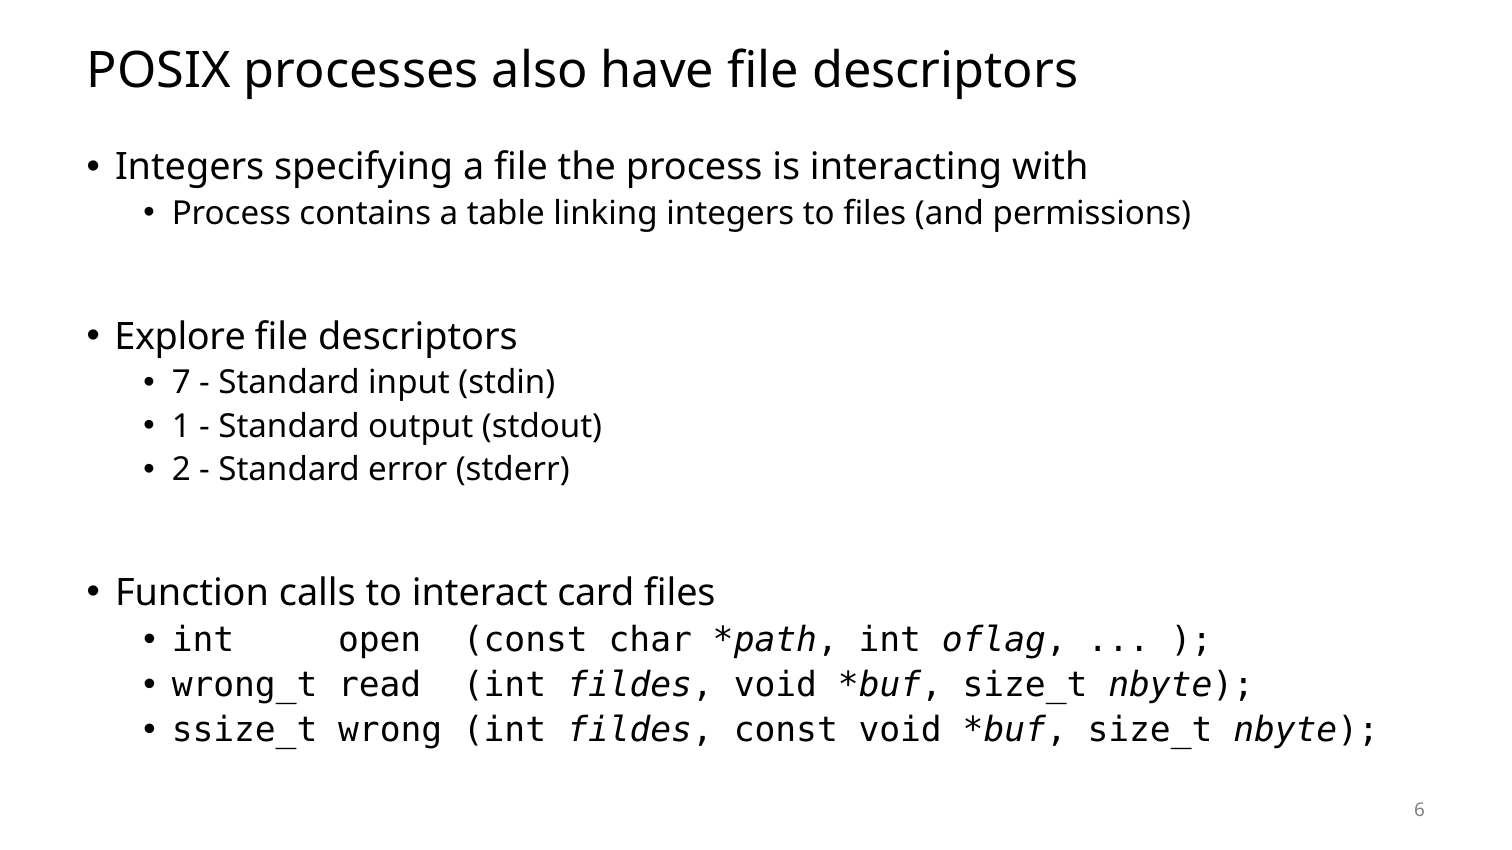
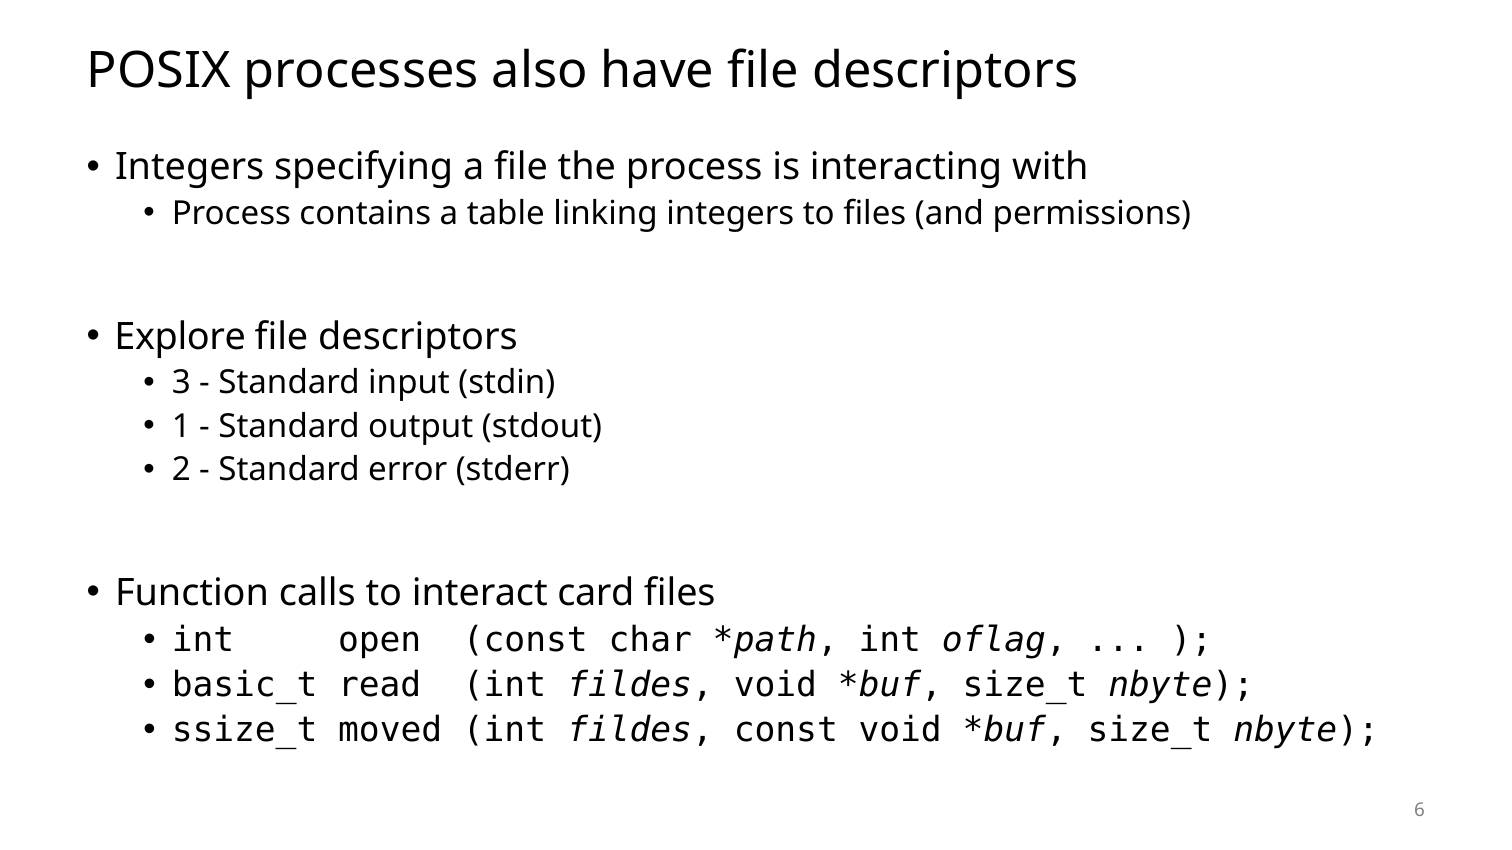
7: 7 -> 3 (181, 383)
wrong_t: wrong_t -> basic_t (245, 686)
wrong: wrong -> moved (390, 731)
